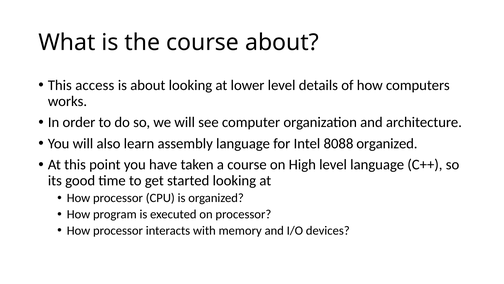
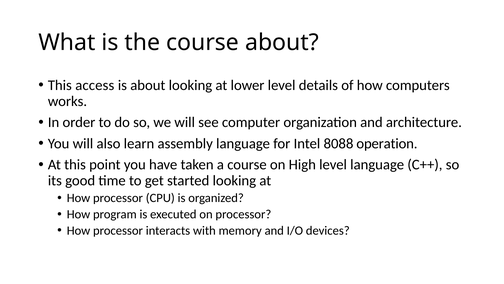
8088 organized: organized -> operation (387, 143)
